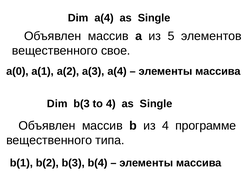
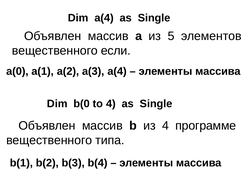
свое: свое -> если (116, 51)
Dim b(3: b(3 -> b(0 (82, 104)
